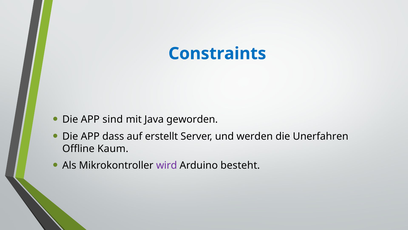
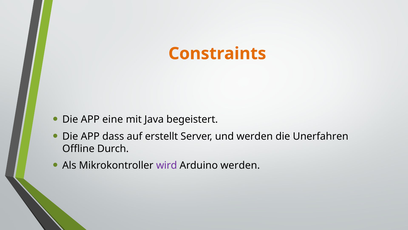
Constraints colour: blue -> orange (217, 53)
sind: sind -> eine (113, 119)
geworden: geworden -> begeistert (192, 119)
Kaum: Kaum -> Durch (113, 148)
Arduino besteht: besteht -> werden (240, 165)
